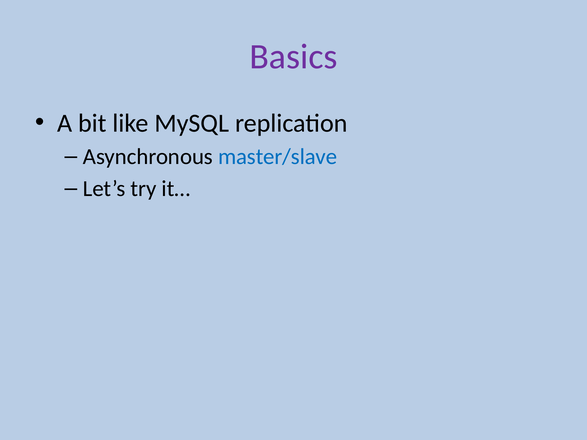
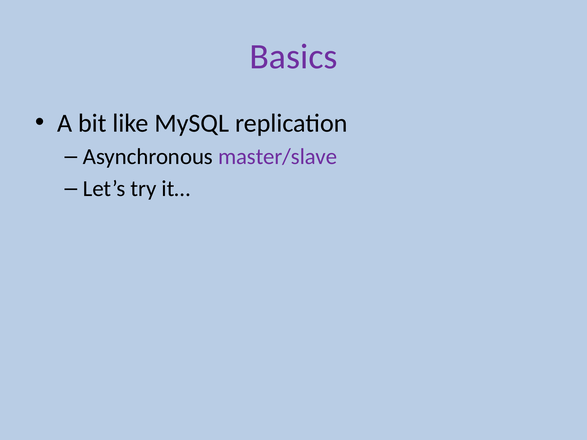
master/slave colour: blue -> purple (278, 157)
